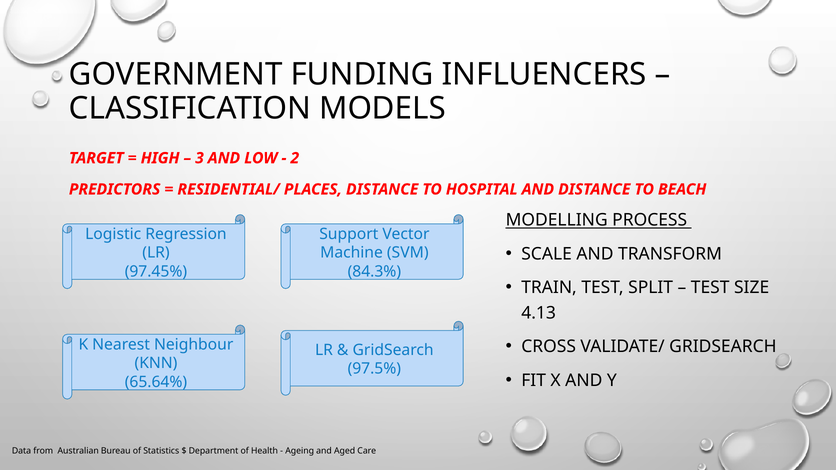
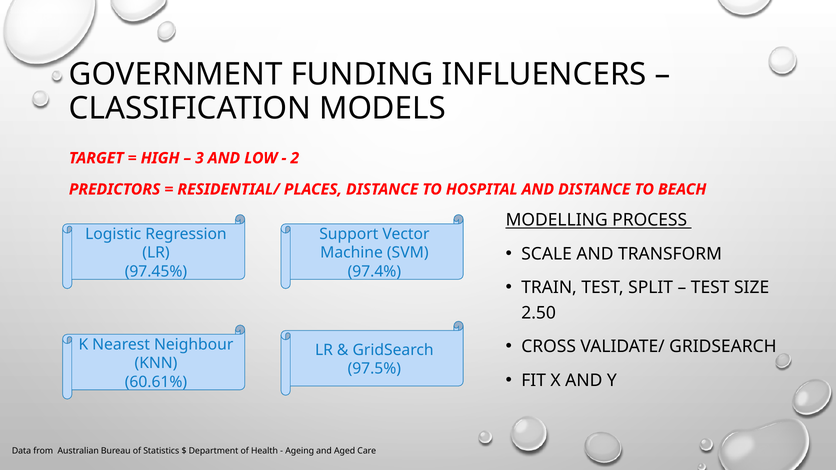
84.3%: 84.3% -> 97.4% (374, 272)
4.13: 4.13 -> 2.50 (539, 313)
65.64%: 65.64% -> 60.61% (156, 382)
